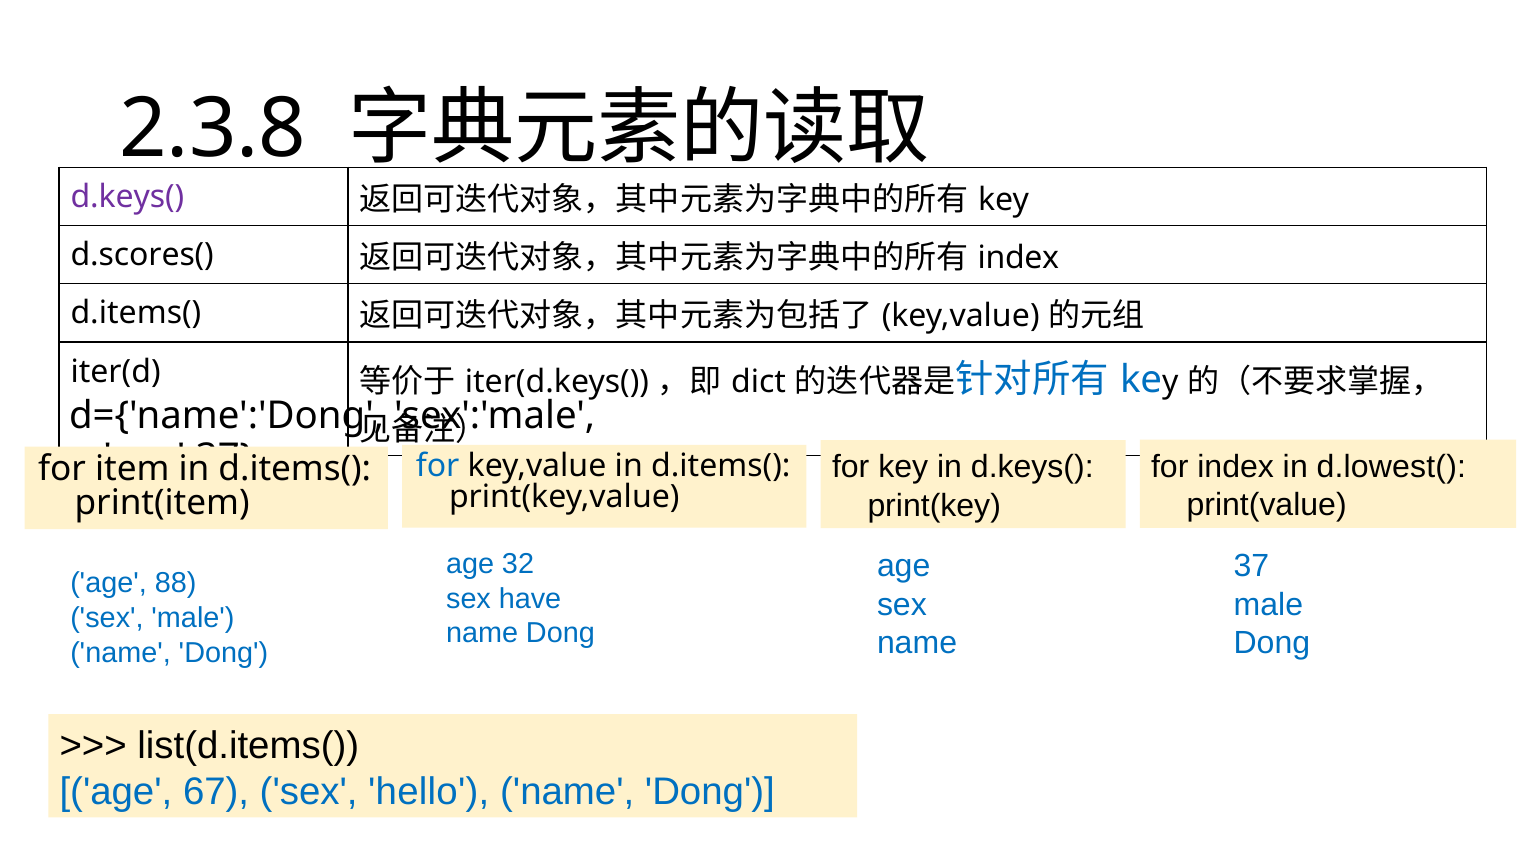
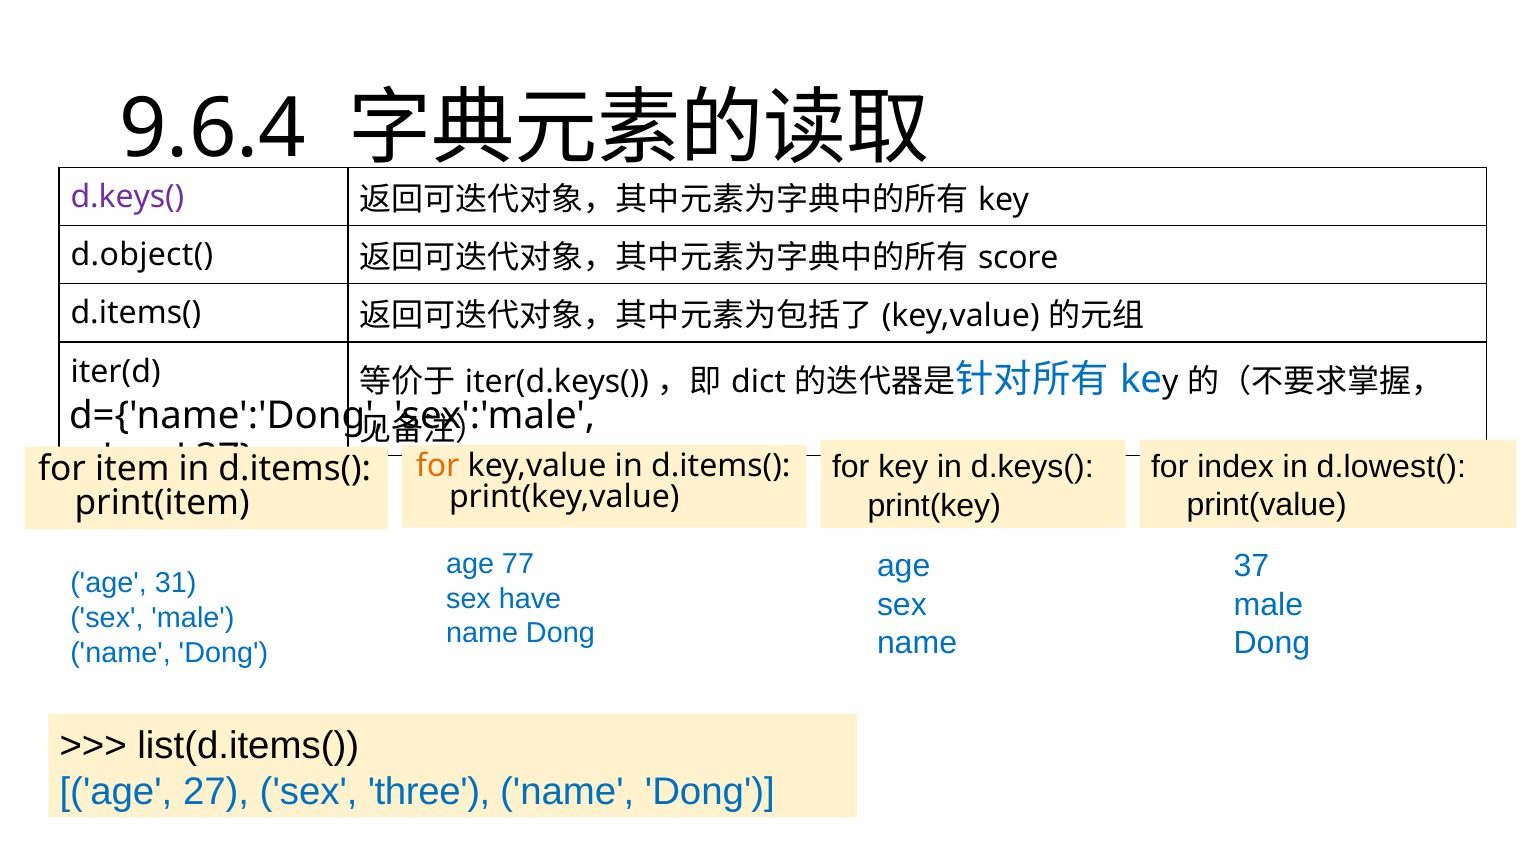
2.3.8: 2.3.8 -> 9.6.4 (213, 129)
d.scores(: d.scores( -> d.object( (142, 255)
index: index -> score (1018, 258)
for colour: blue -> orange (438, 466)
32: 32 -> 77 (518, 564)
88: 88 -> 31 (176, 584)
67: 67 -> 27 (216, 792)
hello: hello -> three (429, 792)
